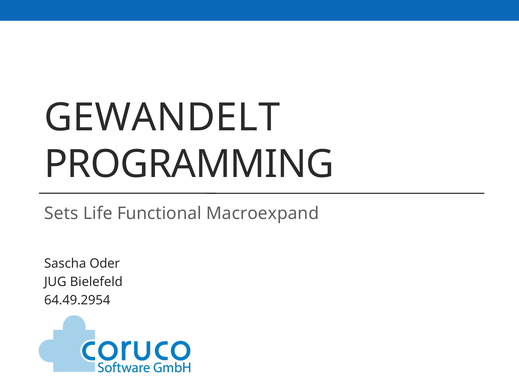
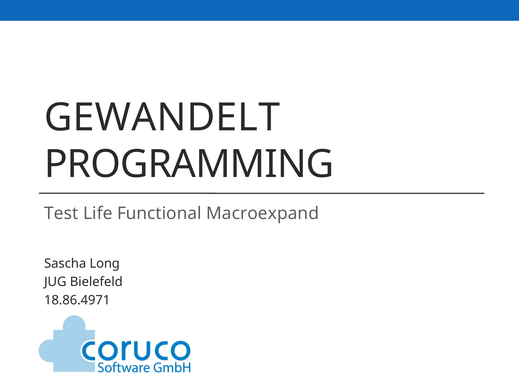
Sets: Sets -> Test (61, 213)
Oder: Oder -> Long (105, 263)
64.49.2954: 64.49.2954 -> 18.86.4971 (77, 300)
